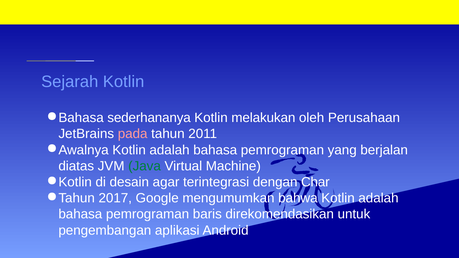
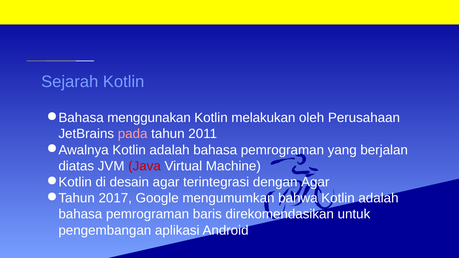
sederhananya: sederhananya -> menggunakan (149, 118)
Java colour: green -> red (145, 166)
dengan Char: Char -> Agar (315, 182)
